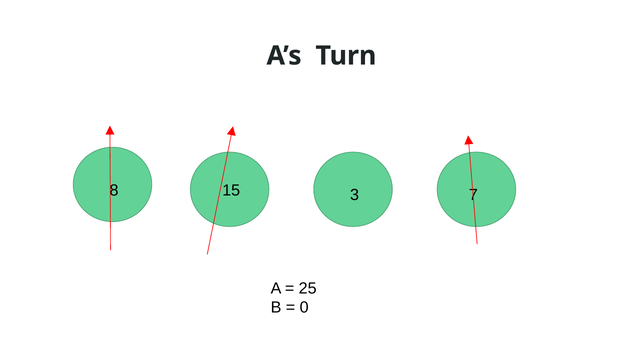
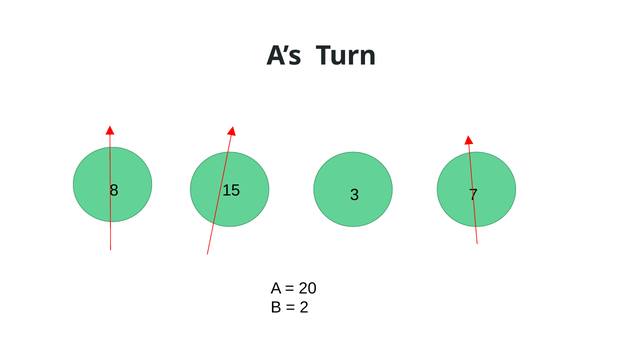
25: 25 -> 20 (308, 288)
0: 0 -> 2 (304, 307)
